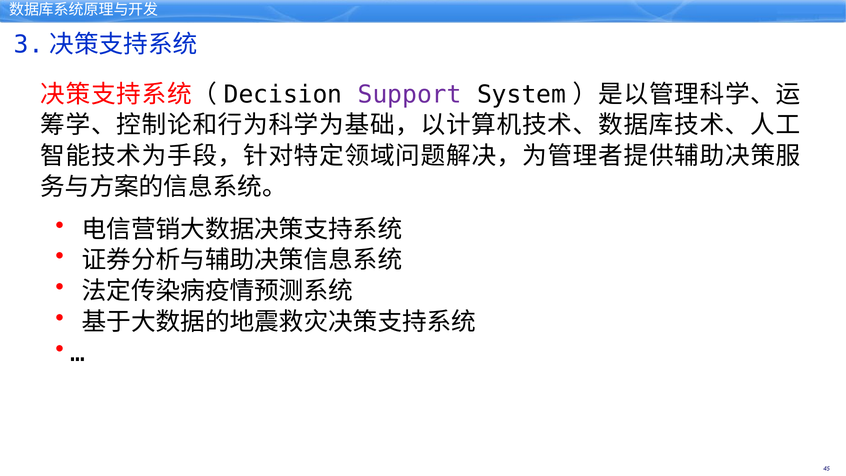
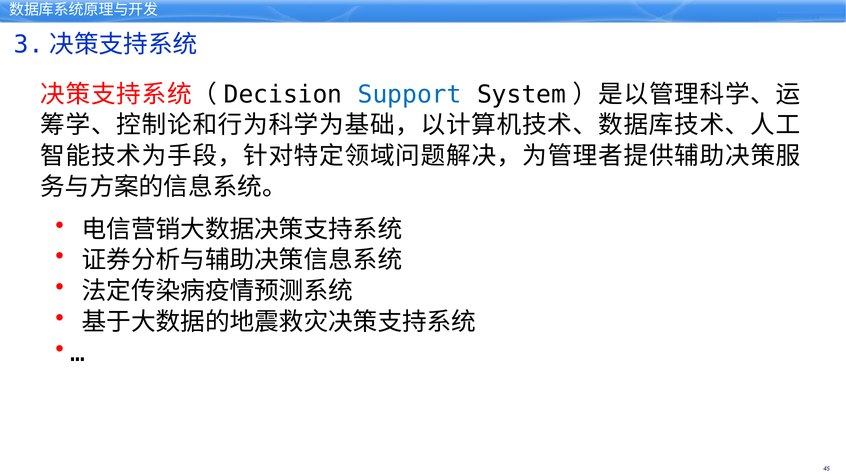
Support colour: purple -> blue (410, 94)
